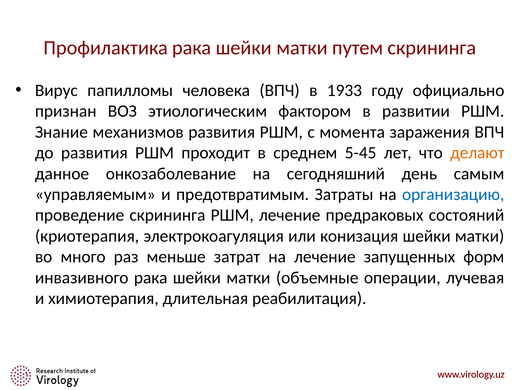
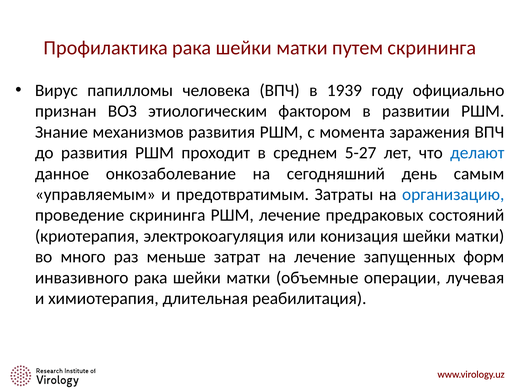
1933: 1933 -> 1939 (344, 90)
5-45: 5-45 -> 5-27 (361, 153)
делают colour: orange -> blue (477, 153)
